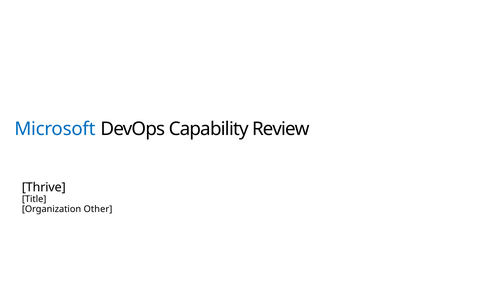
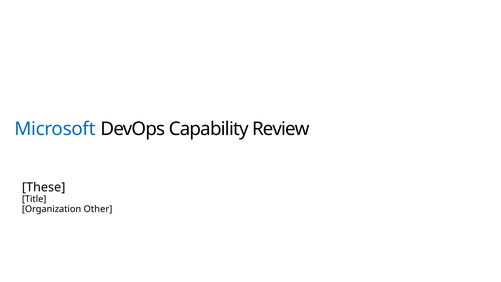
Thrive: Thrive -> These (44, 187)
